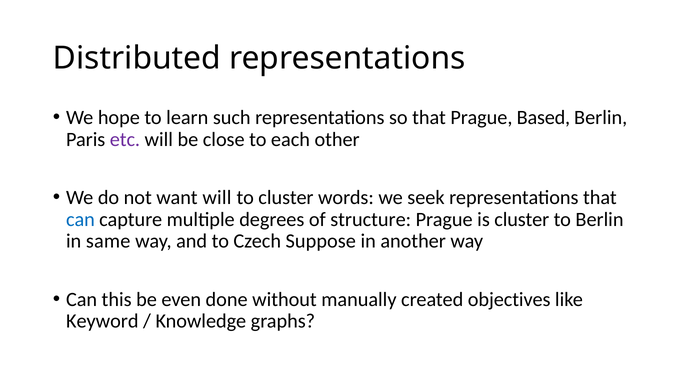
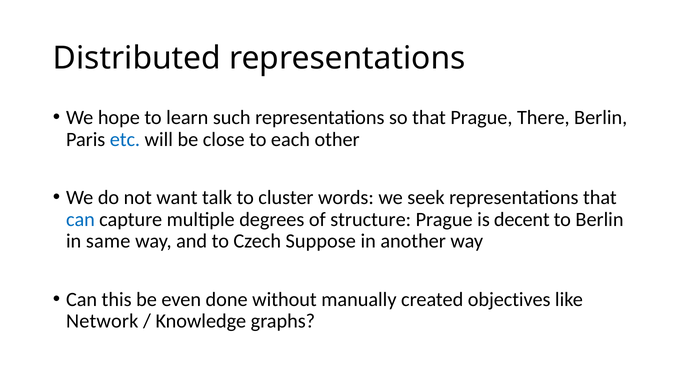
Based: Based -> There (543, 117)
etc colour: purple -> blue (125, 139)
want will: will -> talk (217, 197)
is cluster: cluster -> decent (522, 219)
Keyword: Keyword -> Network (102, 321)
